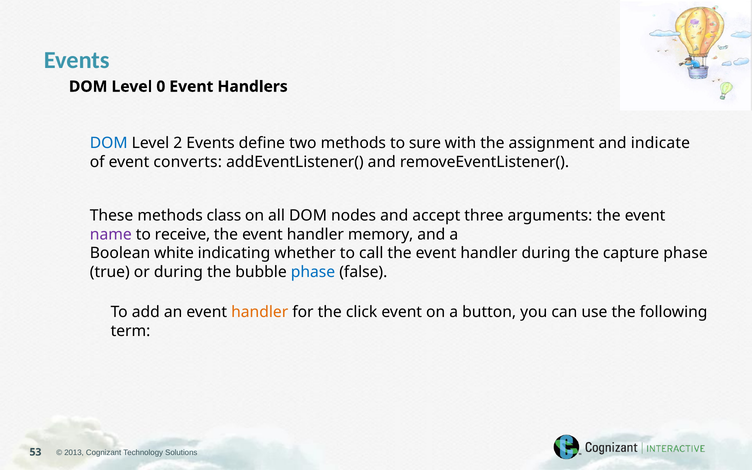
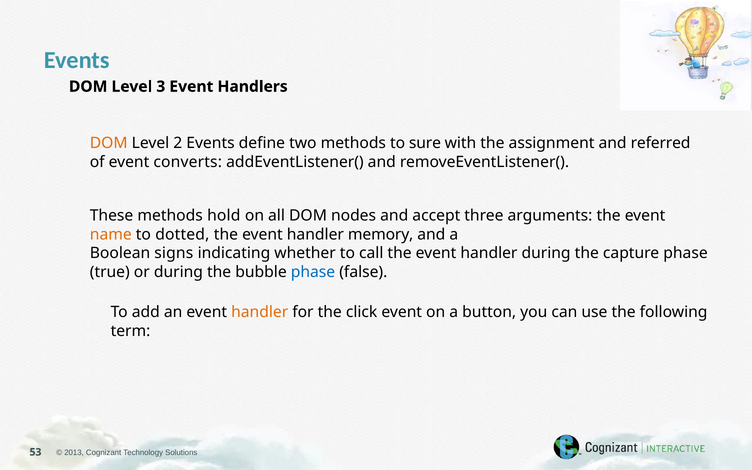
0: 0 -> 3 (161, 87)
DOM colour: blue -> orange (109, 143)
indicate: indicate -> referred (661, 143)
class: class -> hold (224, 216)
name colour: purple -> orange (111, 235)
receive: receive -> dotted (182, 235)
white: white -> signs (174, 253)
